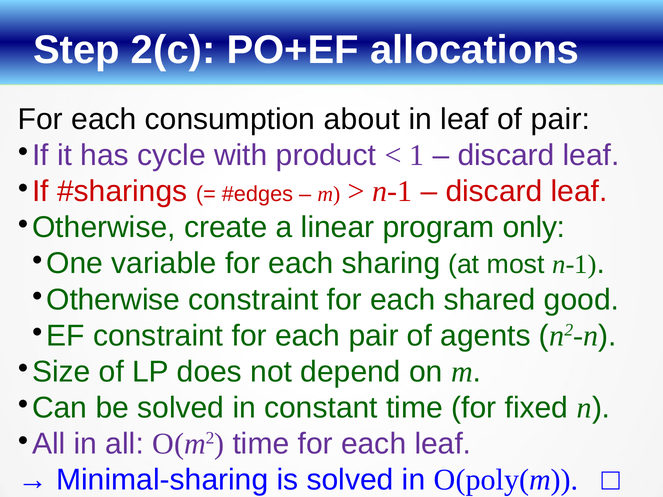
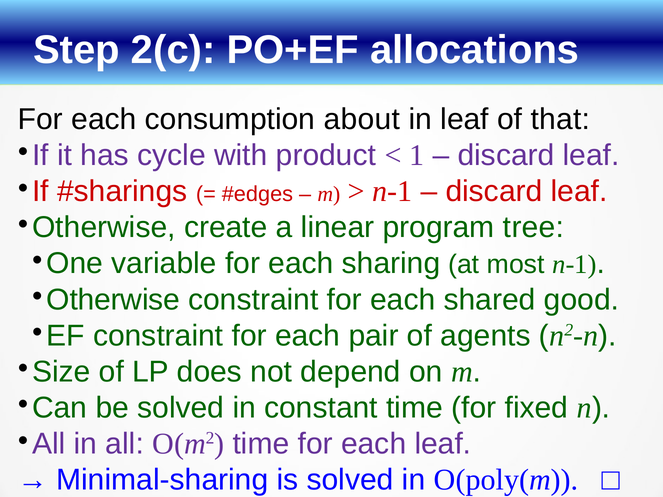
of pair: pair -> that (560, 119)
only: only -> tree (534, 228)
